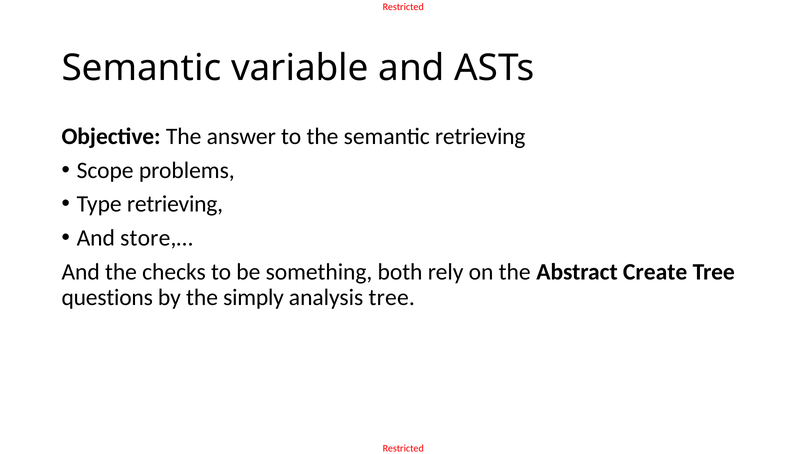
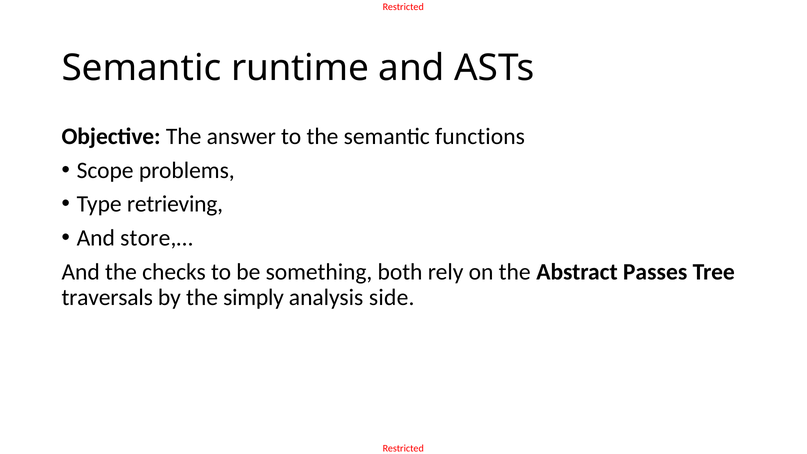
variable: variable -> runtime (300, 68)
semantic retrieving: retrieving -> functions (480, 136)
Create: Create -> Passes (655, 272)
questions: questions -> traversals (107, 297)
analysis tree: tree -> side (392, 297)
